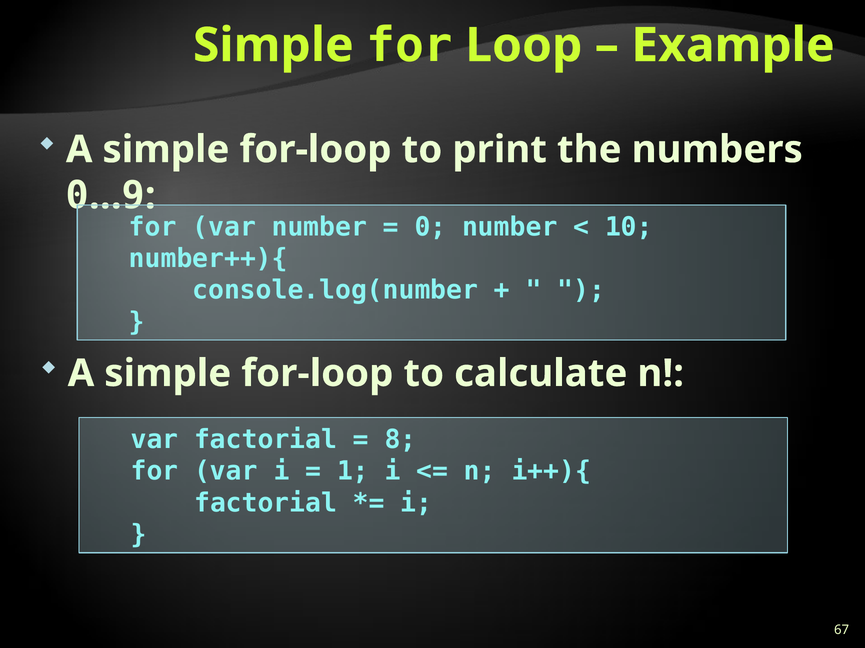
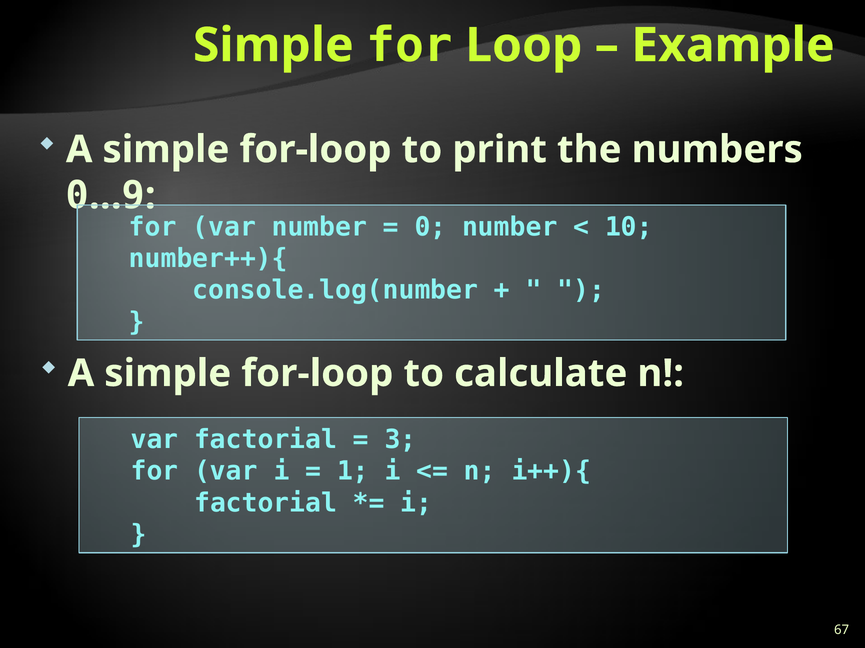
8: 8 -> 3 (400, 440)
